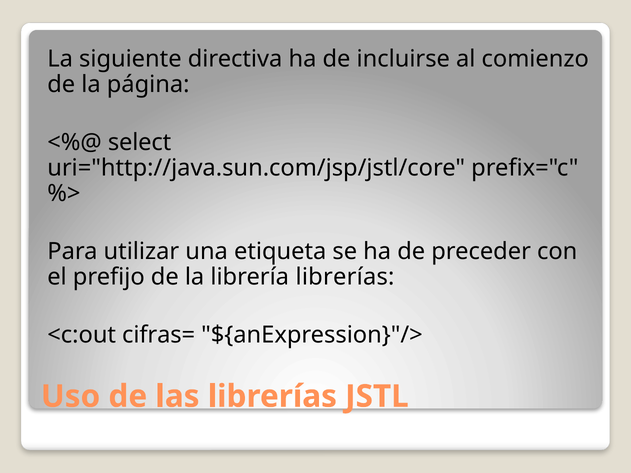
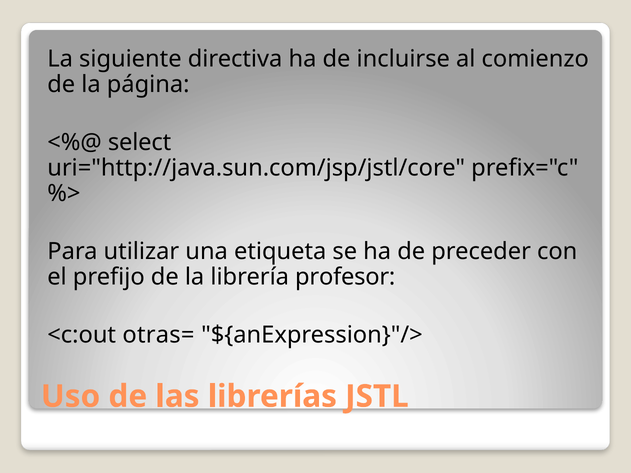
librería librerías: librerías -> profesor (345, 277)
cifras=: cifras= -> otras= (158, 335)
